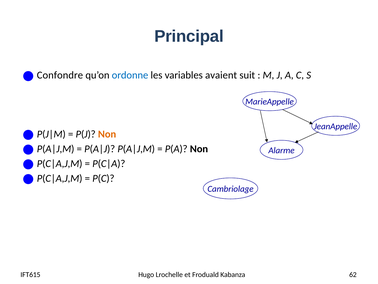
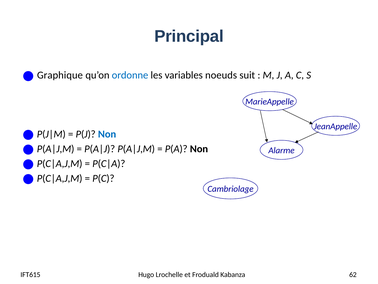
Confondre: Confondre -> Graphique (60, 75)
avaient: avaient -> noeuds (221, 75)
Non colour: orange -> blue (107, 134)
